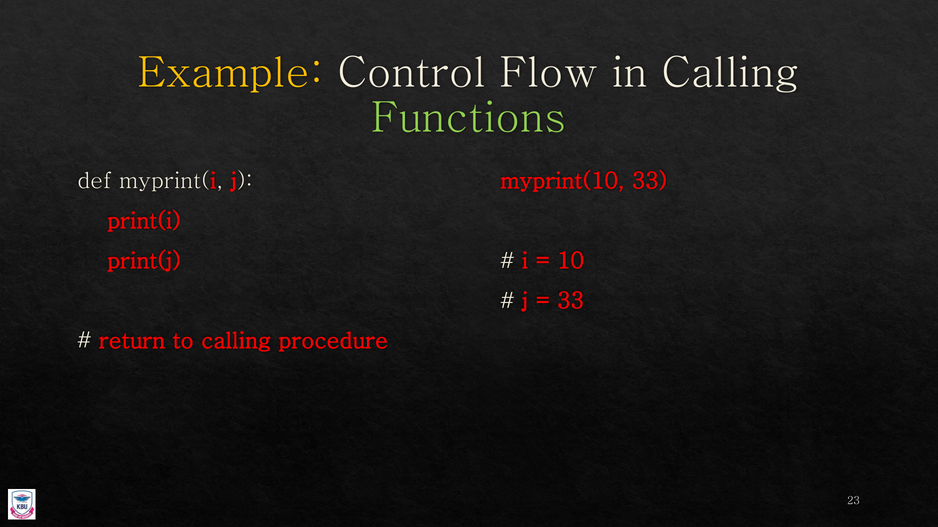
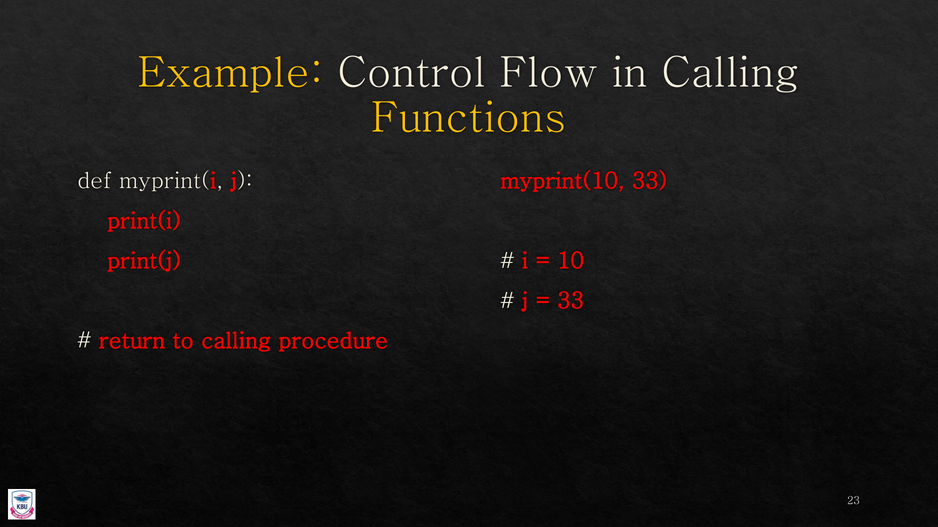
Functions colour: light green -> yellow (469, 118)
